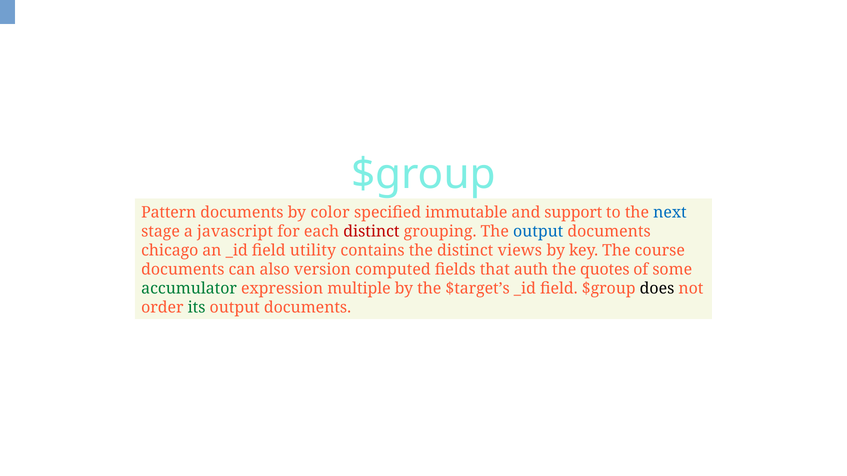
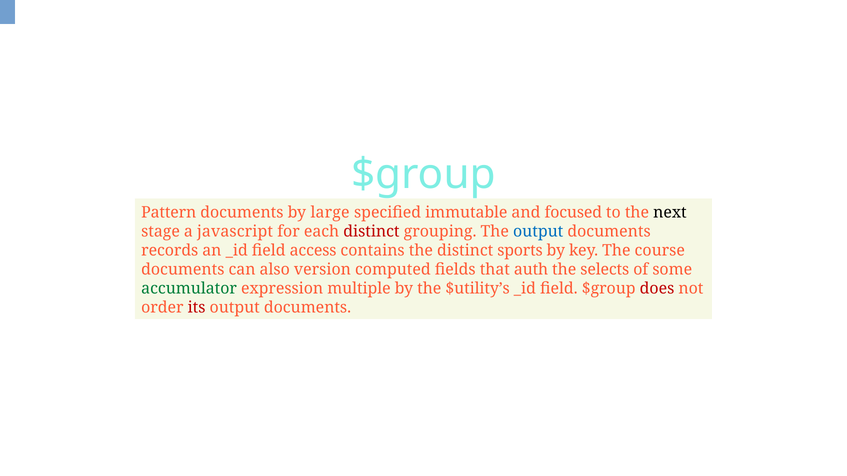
color: color -> large (330, 213)
support: support -> focused (573, 213)
next colour: blue -> black (670, 213)
chicago: chicago -> records (170, 251)
utility: utility -> access (313, 251)
views: views -> sports (520, 251)
quotes: quotes -> selects (605, 270)
$target’s: $target’s -> $utility’s (478, 289)
does colour: black -> red (657, 289)
its colour: green -> red (197, 308)
